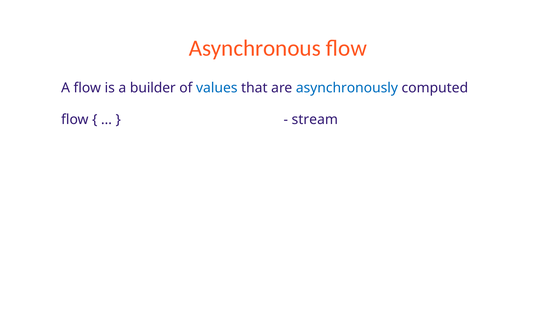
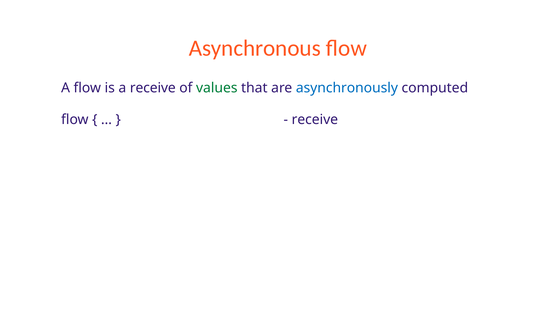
a builder: builder -> receive (153, 88)
values colour: blue -> green (217, 88)
stream: stream -> receive (315, 119)
